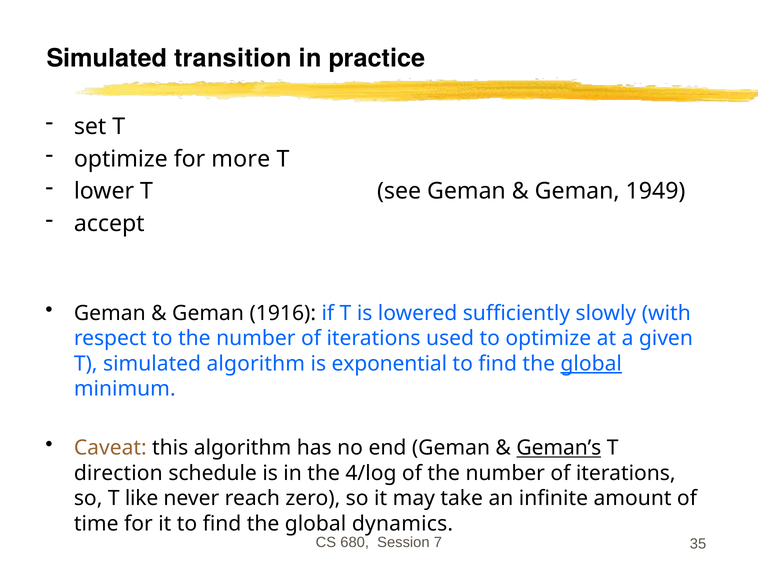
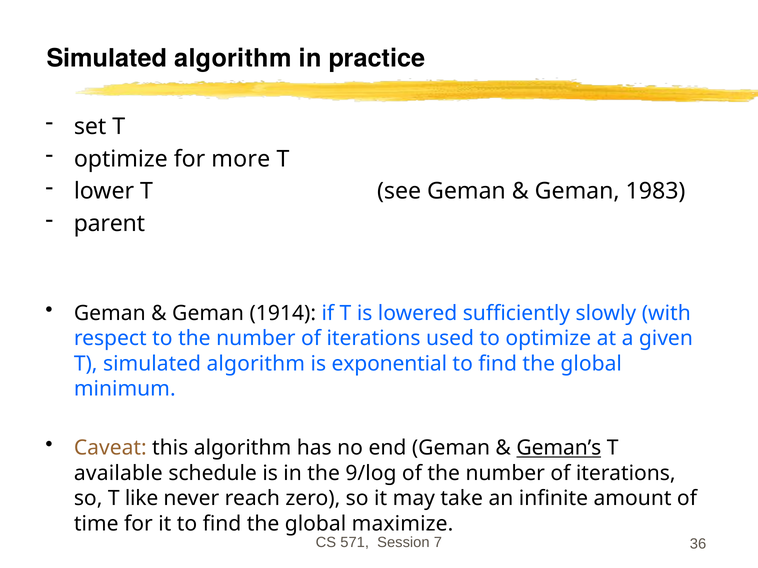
transition: transition -> algorithm (233, 59)
1949: 1949 -> 1983 (656, 191)
accept: accept -> parent (109, 224)
1916: 1916 -> 1914 (283, 313)
global underline: present -> none (591, 364)
direction: direction -> available (118, 474)
4/log: 4/log -> 9/log (371, 474)
dynamics: dynamics -> maximize (403, 524)
680: 680 -> 571 (355, 543)
35: 35 -> 36 (698, 544)
